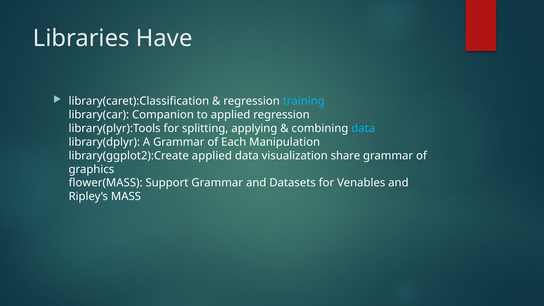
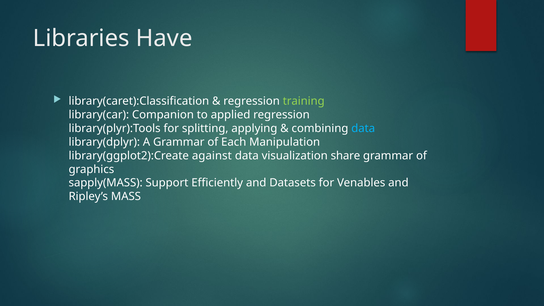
training colour: light blue -> light green (304, 101)
library(ggplot2):Create applied: applied -> against (212, 156)
flower(MASS: flower(MASS -> sapply(MASS (106, 183)
Support Grammar: Grammar -> Efficiently (217, 183)
